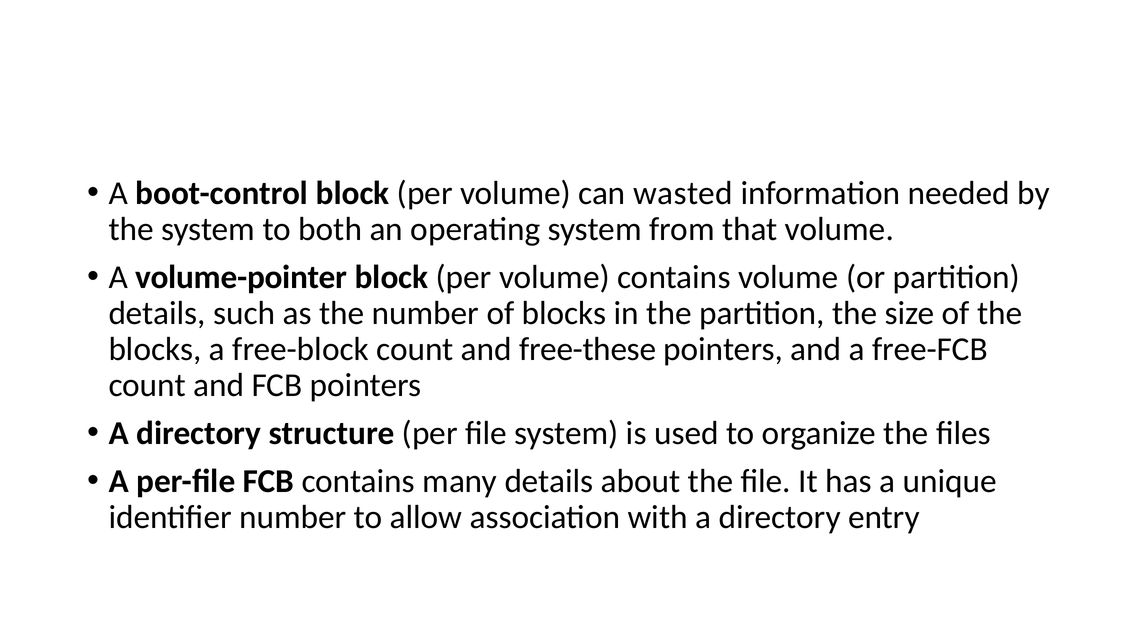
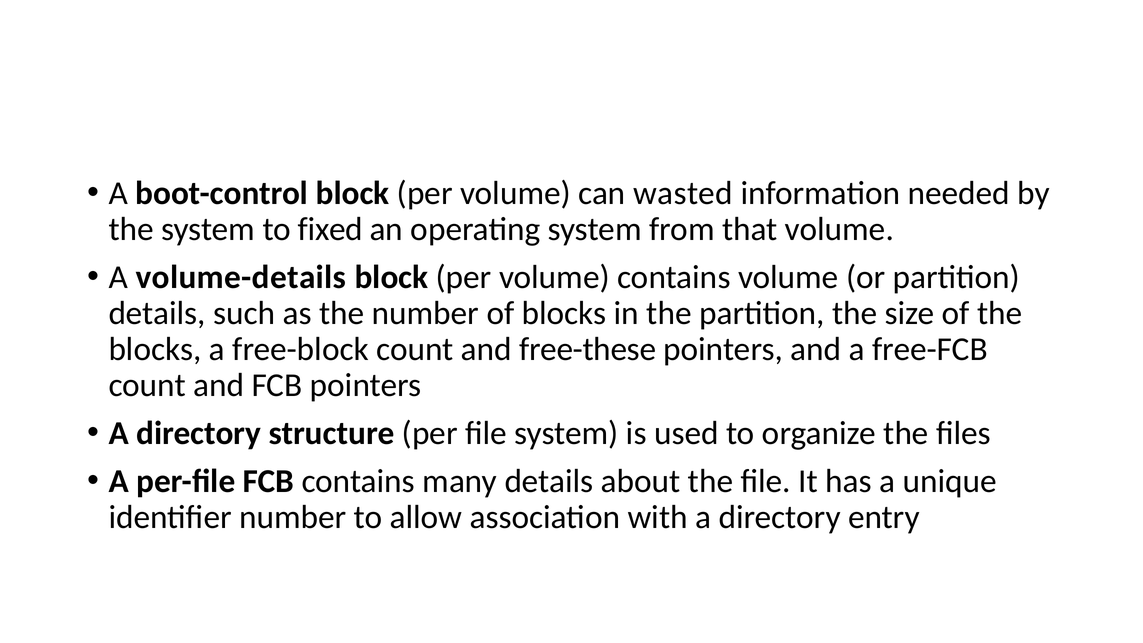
both: both -> fixed (330, 229)
volume-pointer: volume-pointer -> volume-details (241, 277)
